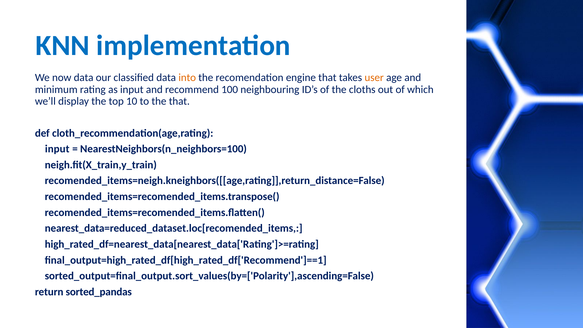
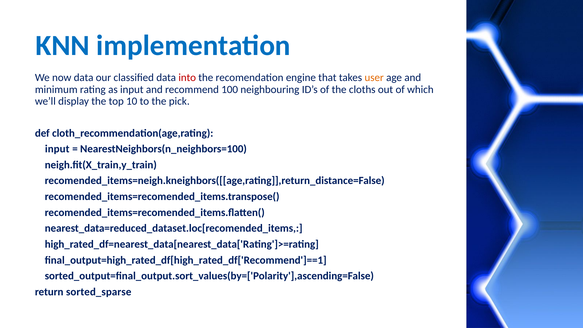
into colour: orange -> red (187, 78)
the that: that -> pick (179, 101)
sorted_pandas: sorted_pandas -> sorted_sparse (99, 292)
